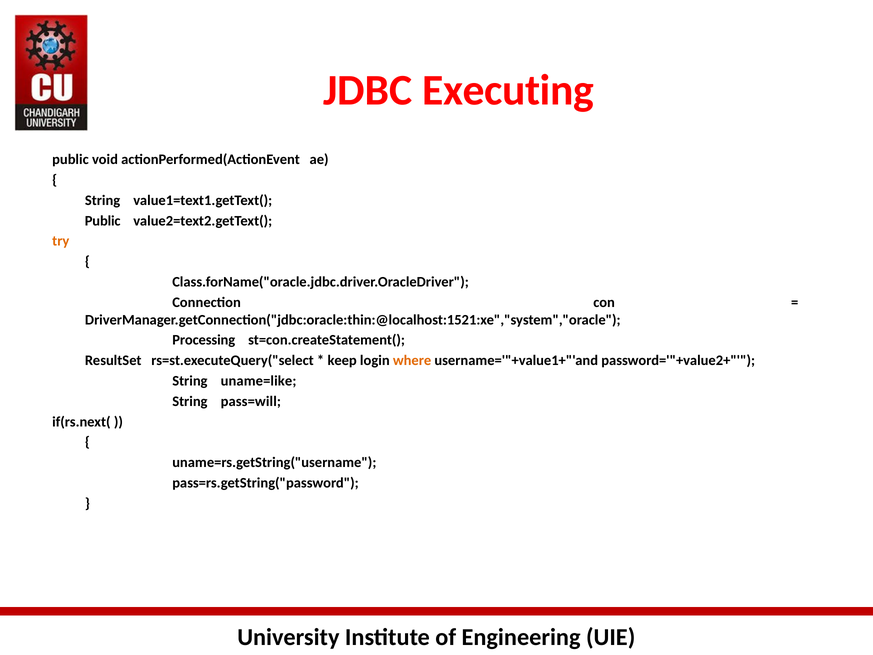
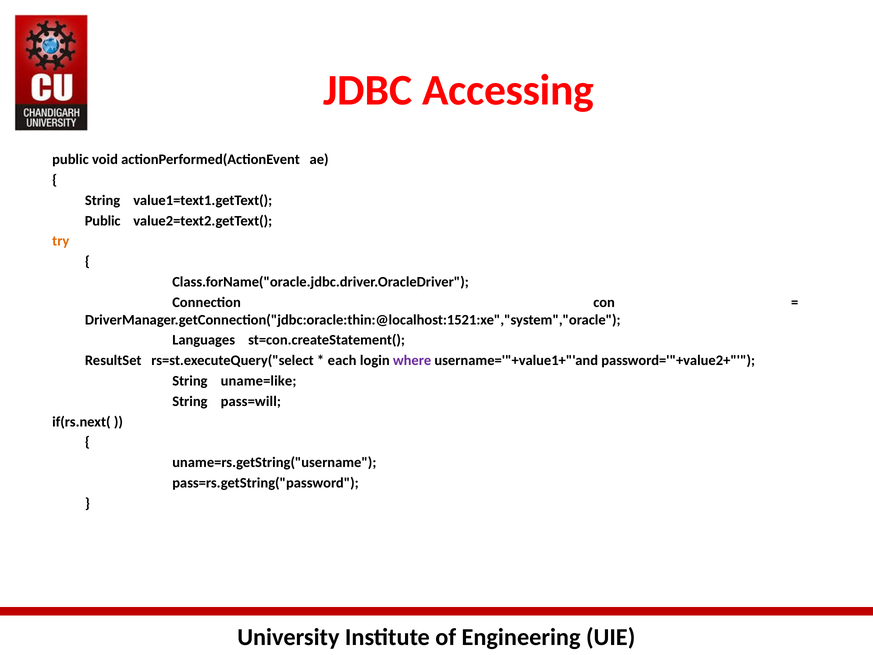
Executing: Executing -> Accessing (508, 90)
Processing: Processing -> Languages (204, 340)
keep: keep -> each (342, 360)
where colour: orange -> purple (412, 360)
